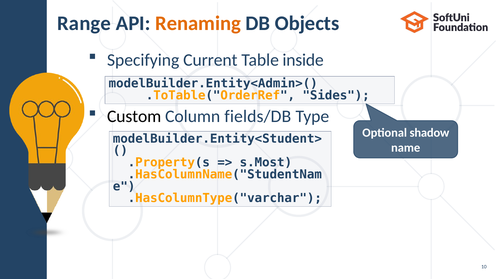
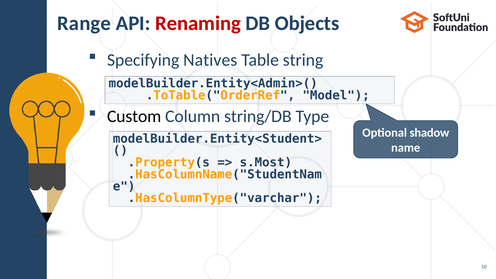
Renaming colour: orange -> red (198, 24)
Current: Current -> Natives (210, 60)
inside: inside -> string (303, 60)
Sides: Sides -> Model (336, 95)
fields/DB: fields/DB -> string/DB (258, 117)
